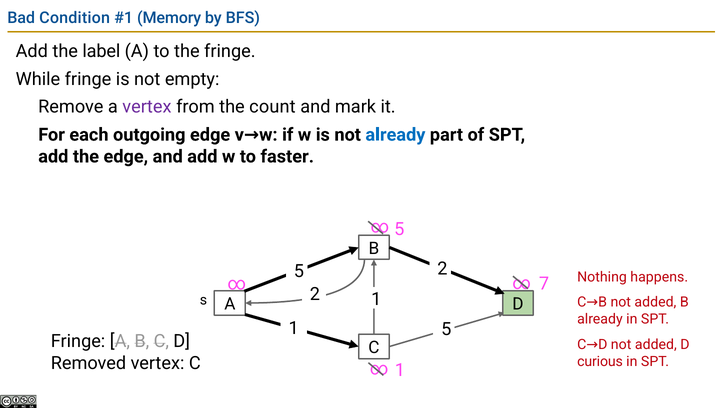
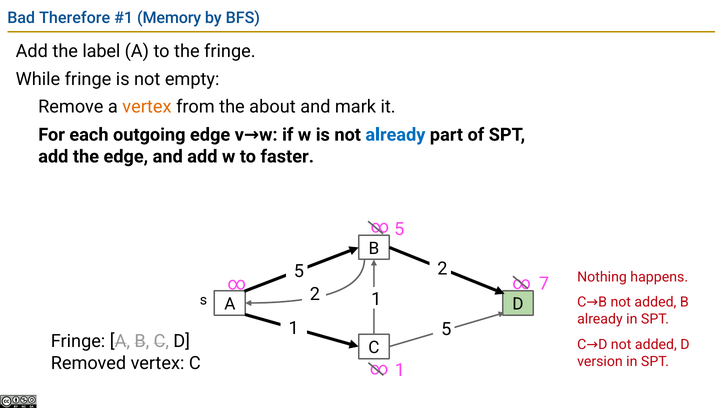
Condition: Condition -> Therefore (75, 18)
vertex colour: purple -> orange (147, 107)
count: count -> about (273, 107)
curious: curious -> version (600, 362)
